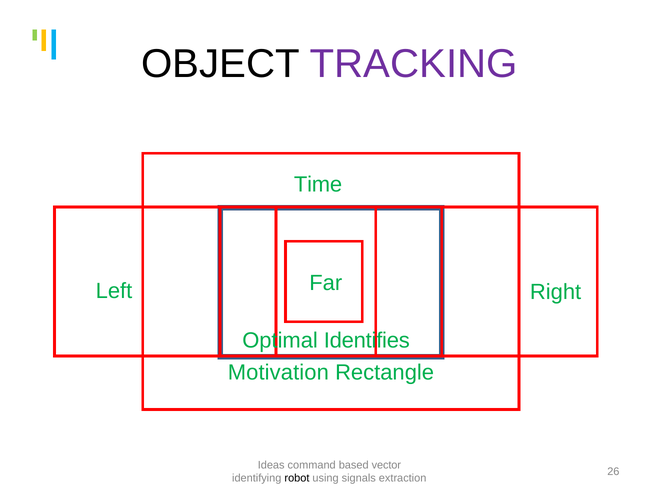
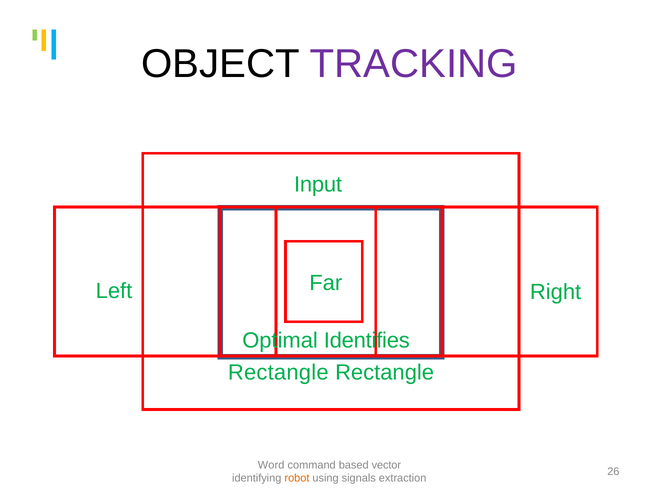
Time: Time -> Input (318, 185)
Motivation: Motivation -> Rectangle (278, 373)
Ideas: Ideas -> Word (271, 465)
robot colour: black -> orange (297, 479)
